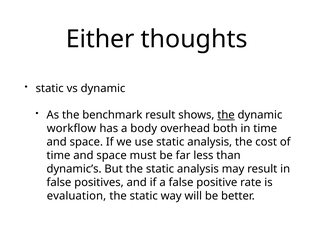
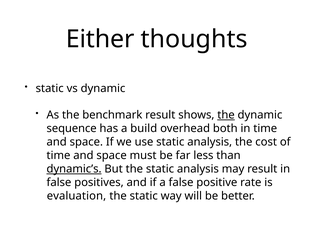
workflow: workflow -> sequence (72, 129)
body: body -> build (144, 129)
dynamic’s underline: none -> present (74, 169)
